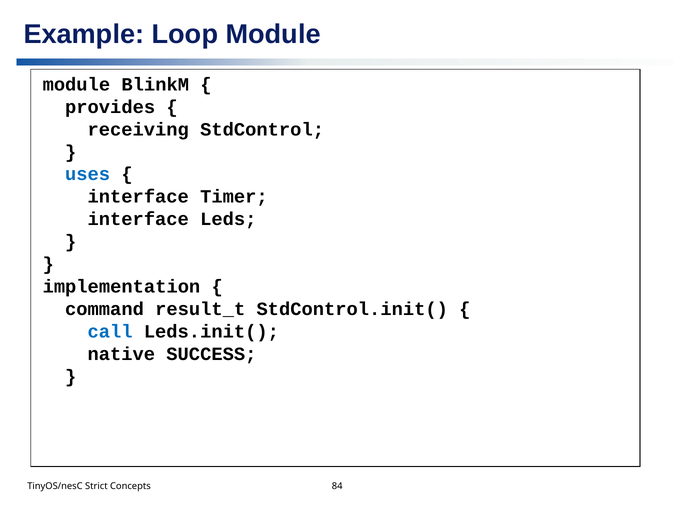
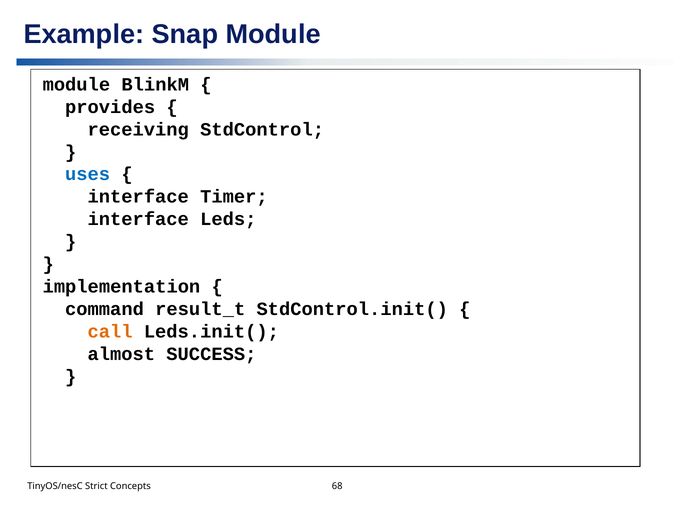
Loop: Loop -> Snap (185, 34)
call colour: blue -> orange (110, 332)
native: native -> almost (121, 354)
84: 84 -> 68 (337, 487)
